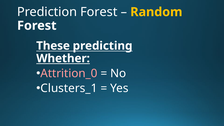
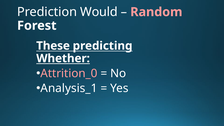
Prediction Forest: Forest -> Would (99, 12)
Random colour: yellow -> pink (156, 12)
Clusters_1: Clusters_1 -> Analysis_1 (69, 88)
